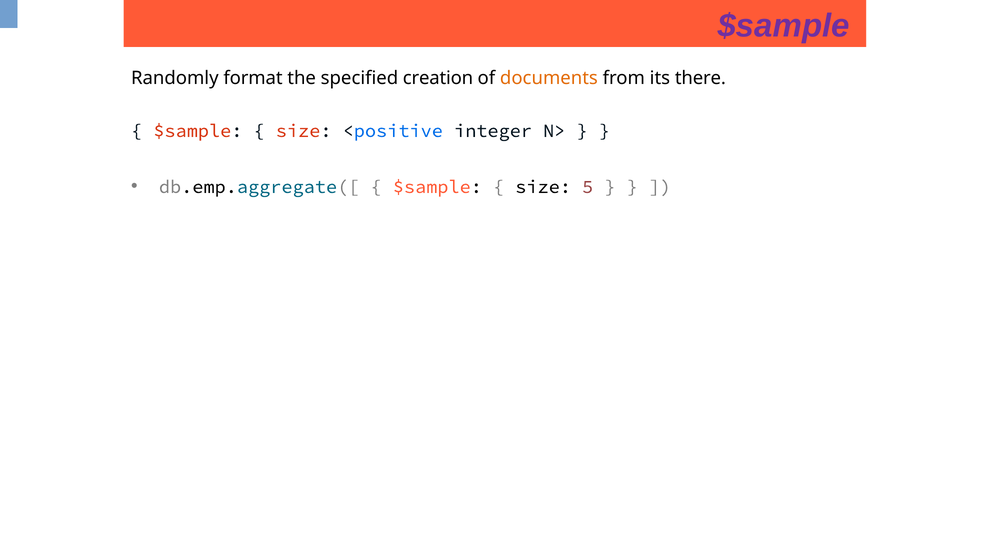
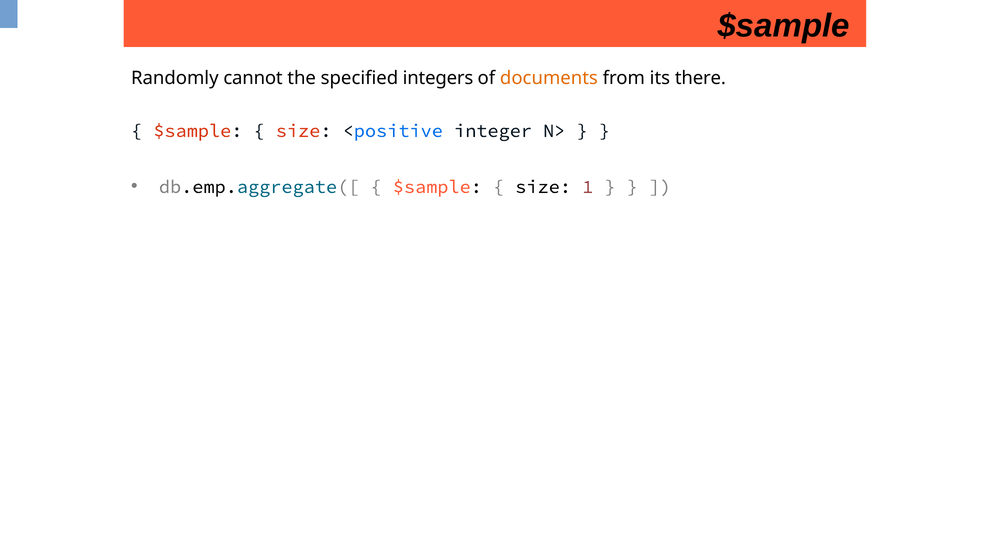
$sample colour: purple -> black (784, 26)
format: format -> cannot (253, 78)
creation: creation -> integers (438, 78)
5: 5 -> 1 (588, 187)
